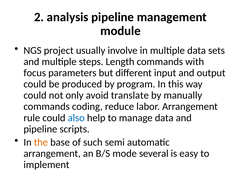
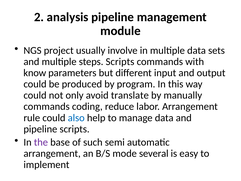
steps Length: Length -> Scripts (120, 62)
focus: focus -> know (35, 73)
the colour: orange -> purple (41, 142)
